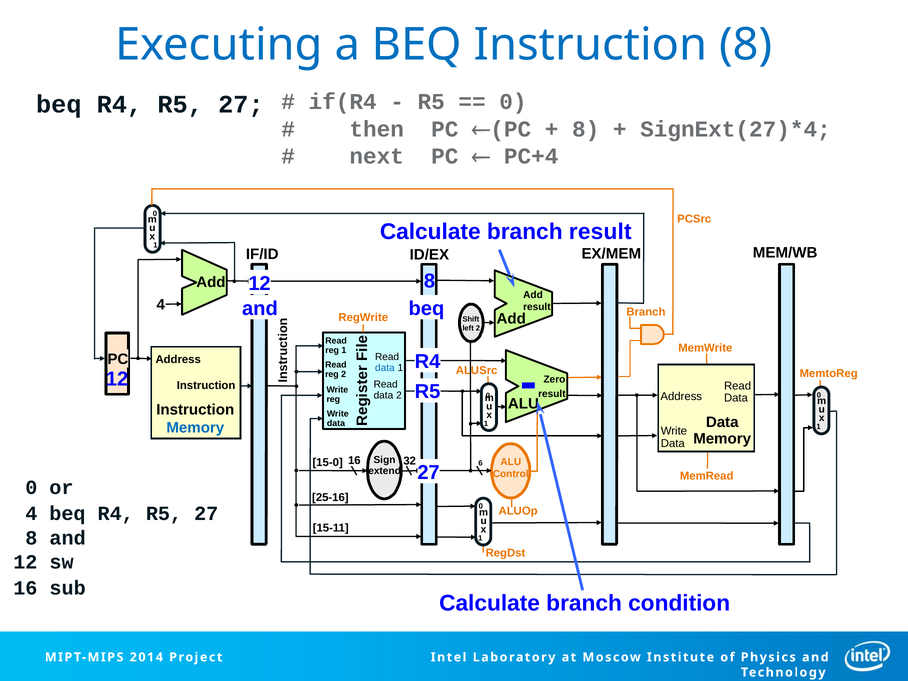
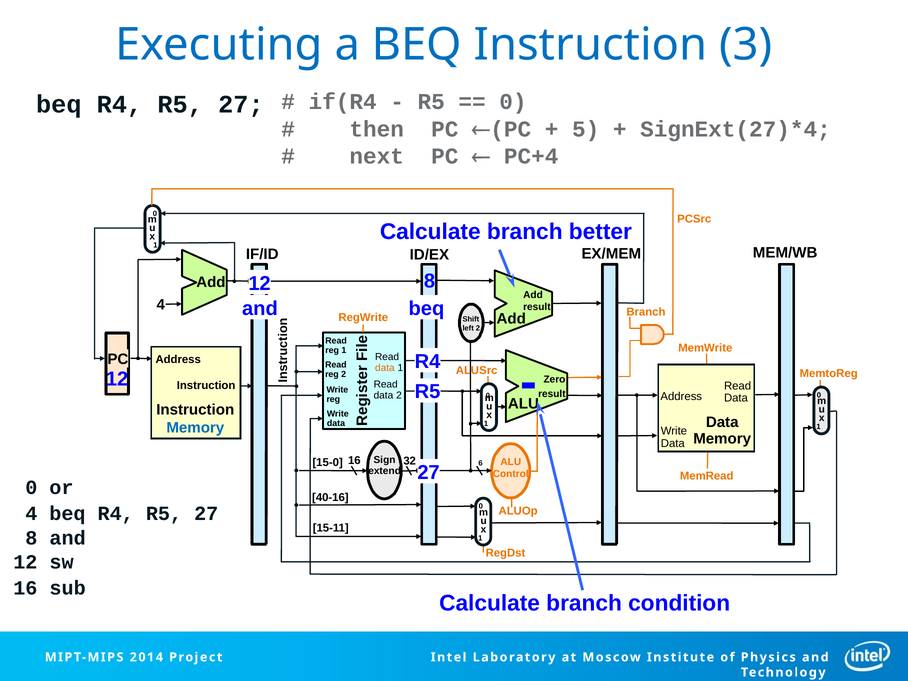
Instruction 8: 8 -> 3 (746, 45)
8: 8 -> 5 (586, 129)
branch result: result -> better (600, 232)
data colour: blue -> orange (385, 368)
25-16: 25-16 -> 40-16 (330, 498)
